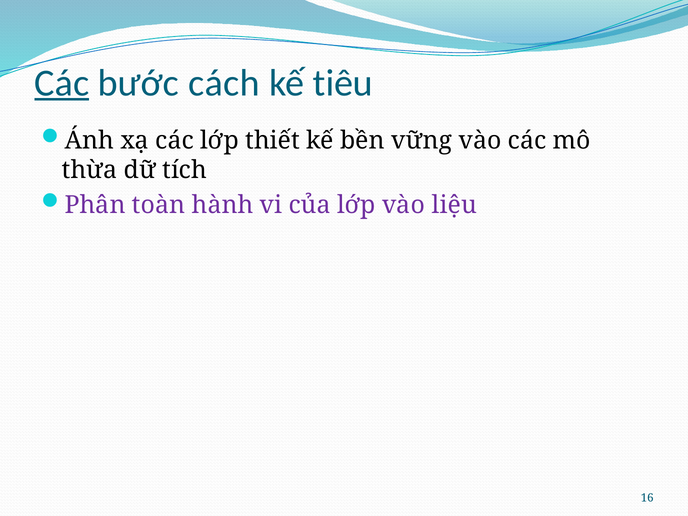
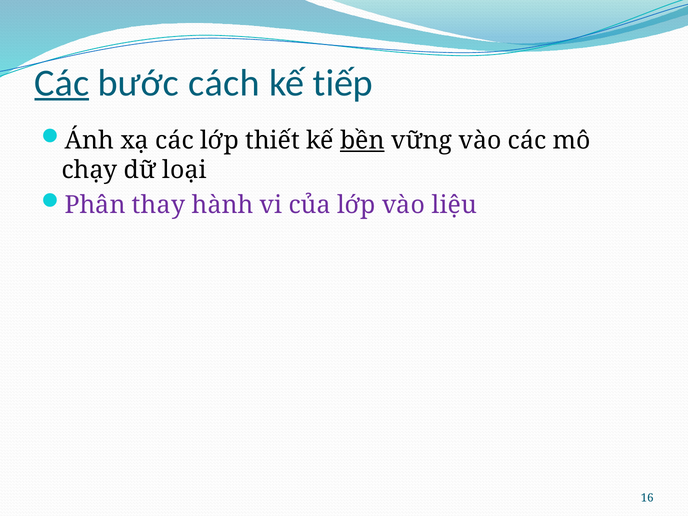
tiêu: tiêu -> tiếp (343, 83)
bền underline: none -> present (362, 140)
thừa: thừa -> chạy (90, 170)
tích: tích -> loại (185, 170)
toàn: toàn -> thay (159, 205)
